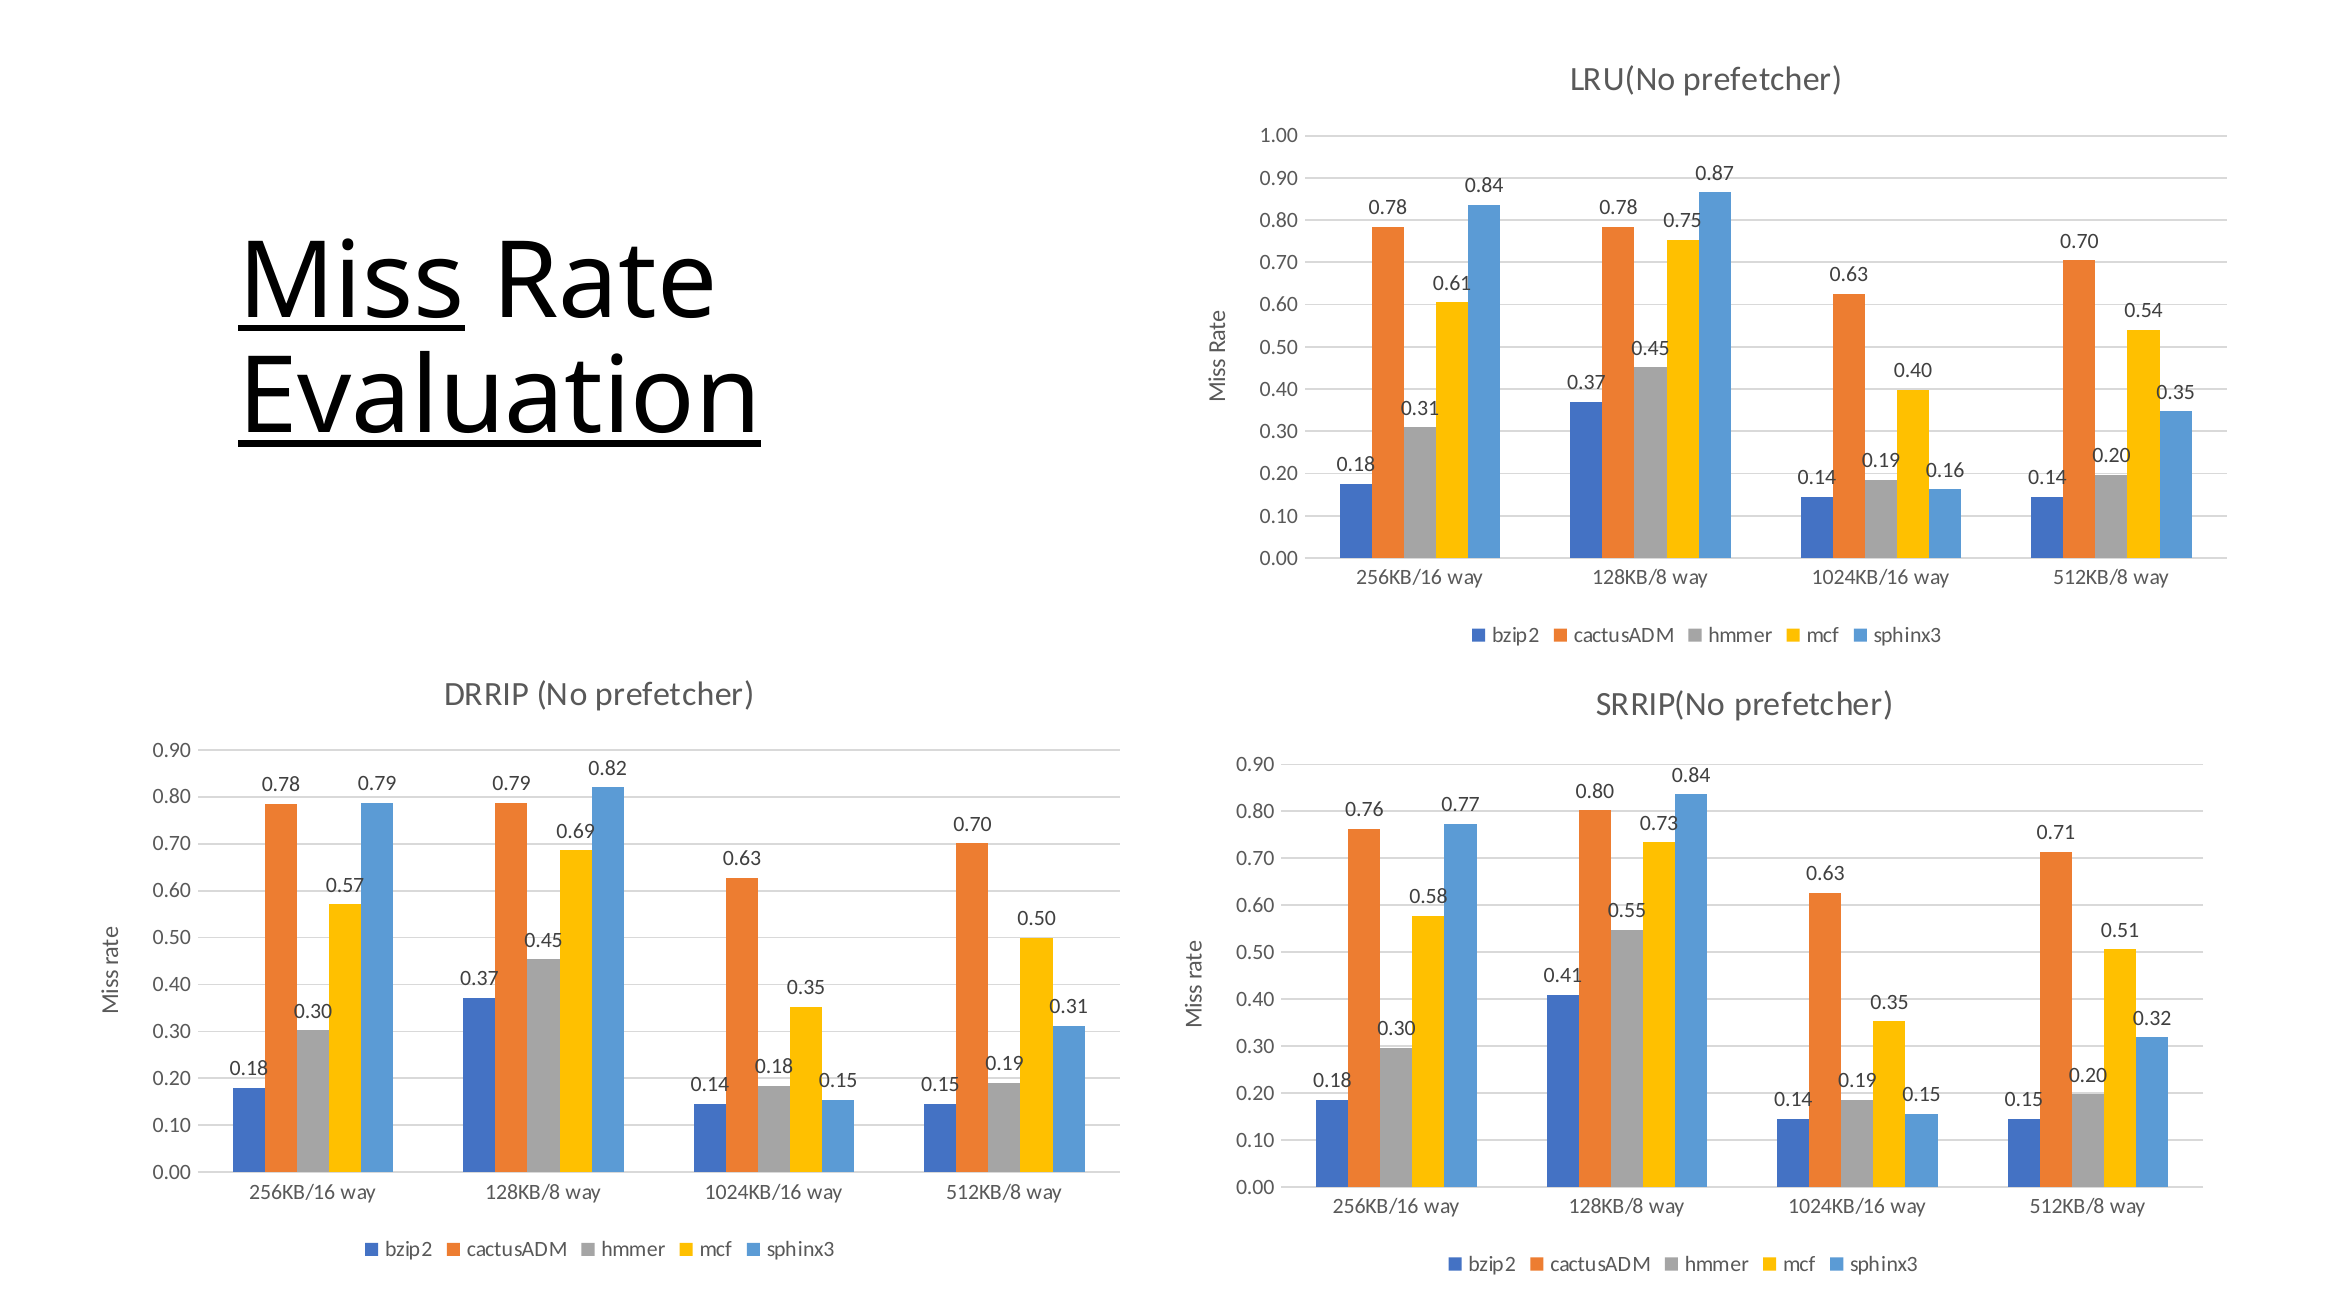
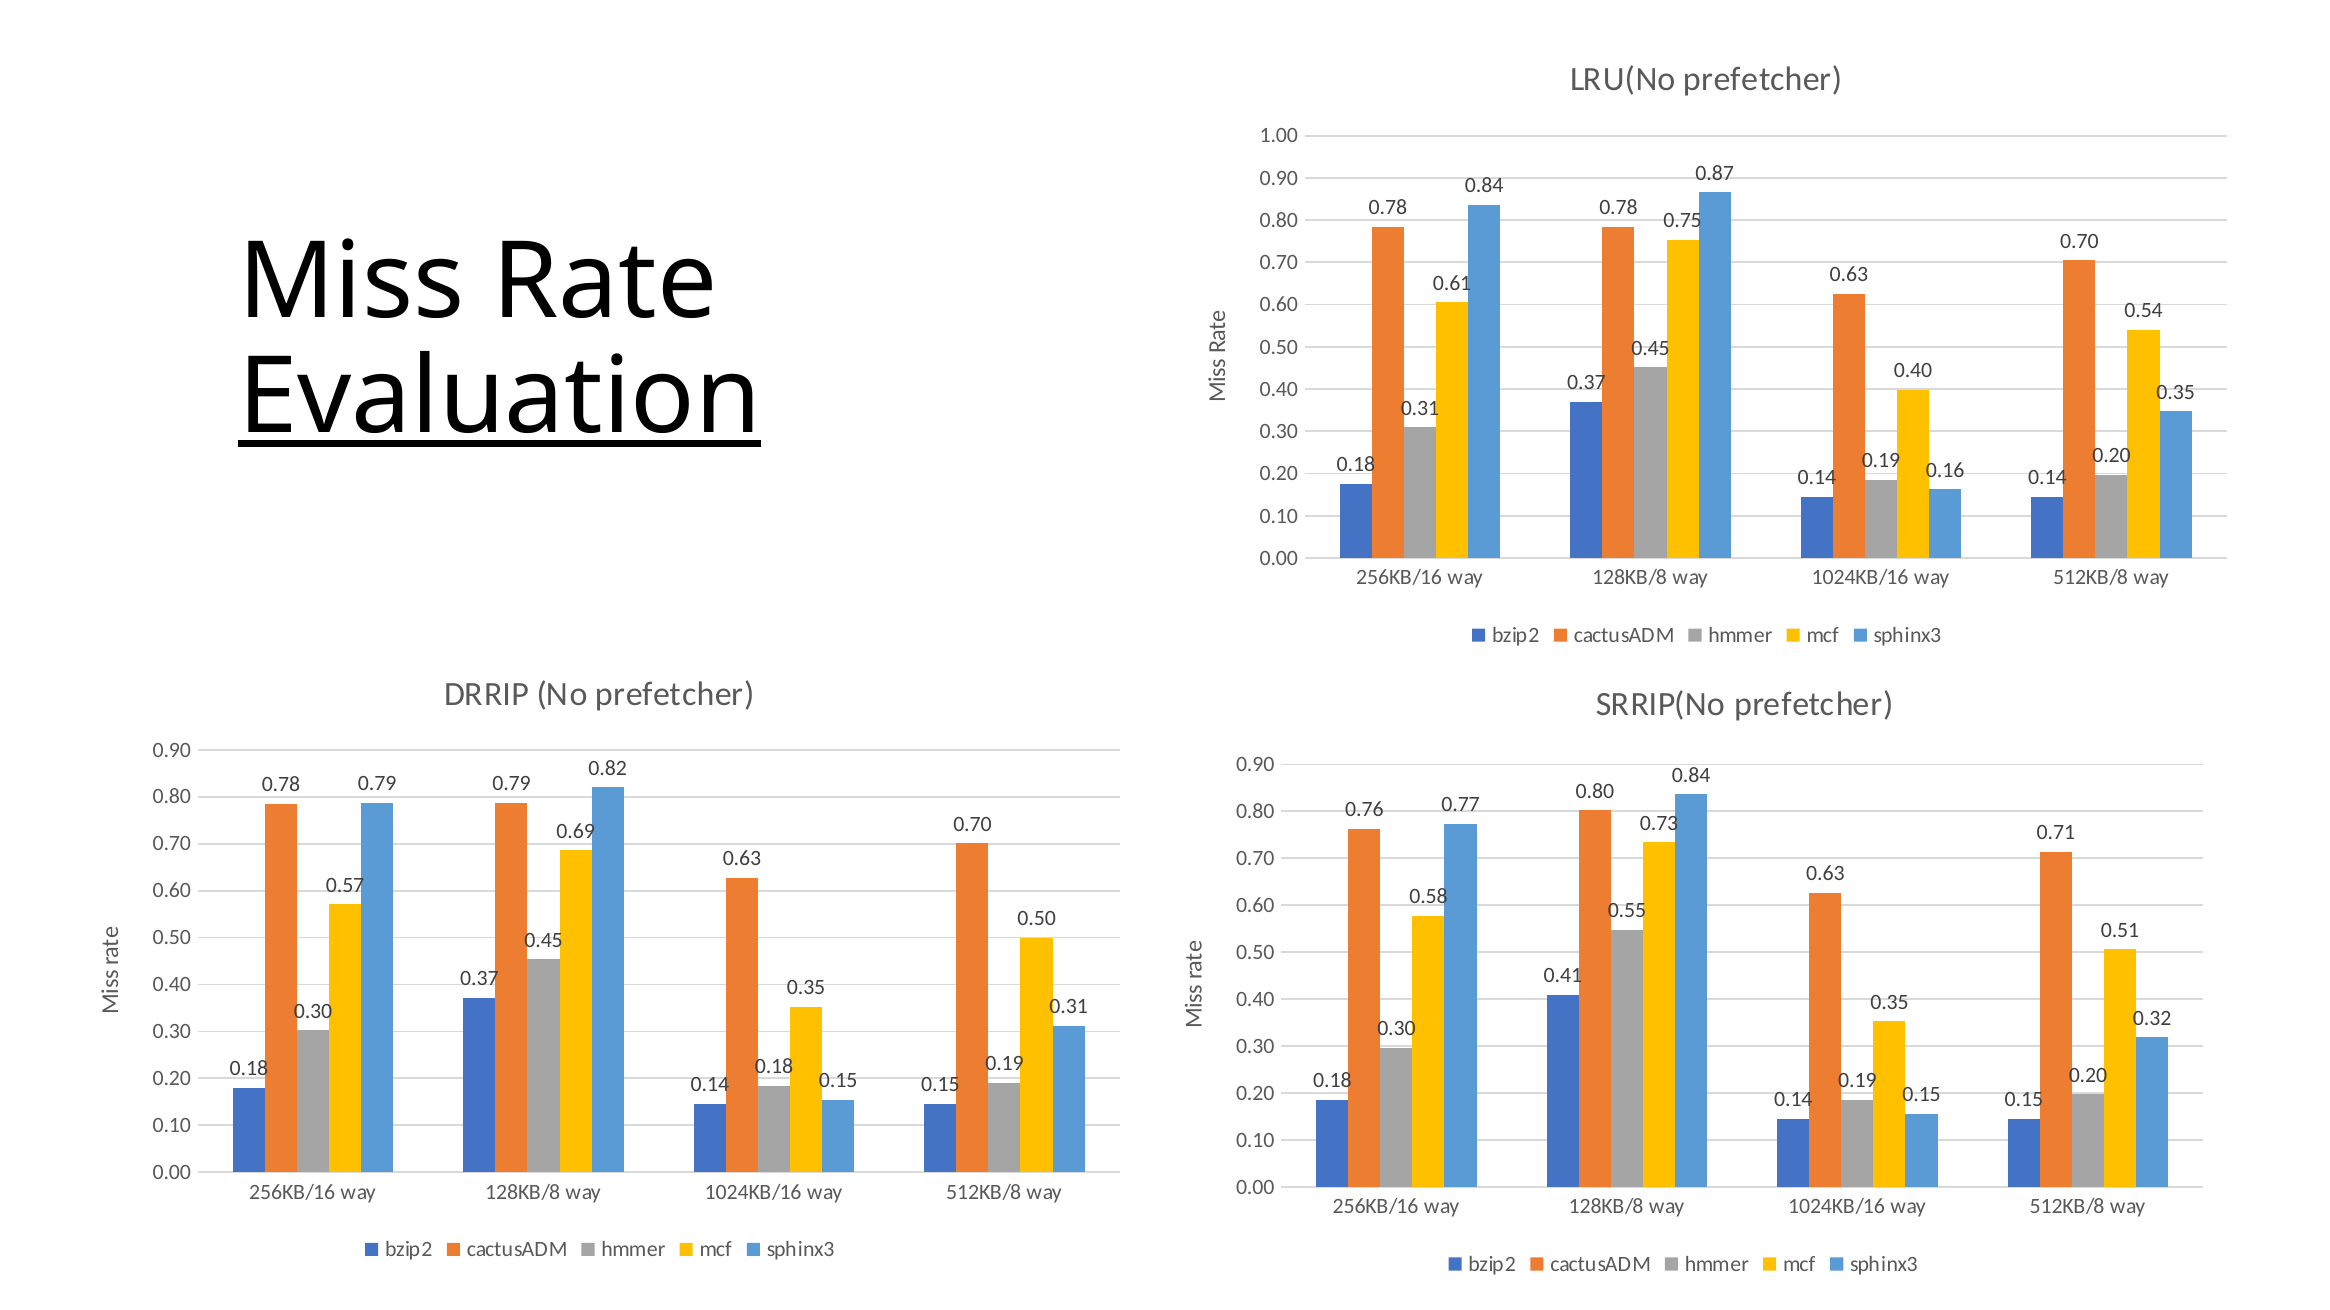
Miss underline: present -> none (351, 282)
